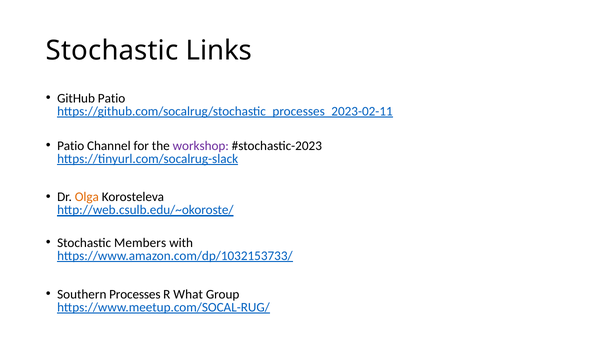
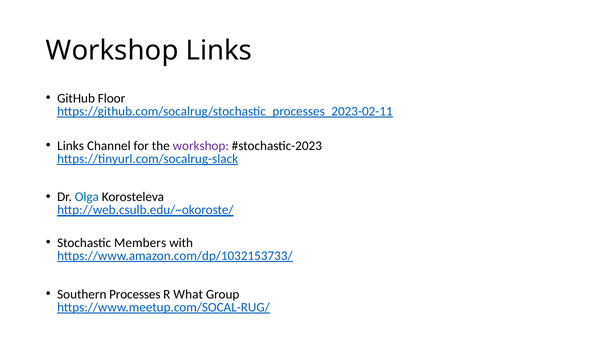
Stochastic: Stochastic -> Workshop (112, 51)
GitHub Patio: Patio -> Floor (112, 98)
Patio: Patio -> Links (71, 146)
Olga colour: orange -> blue (87, 197)
